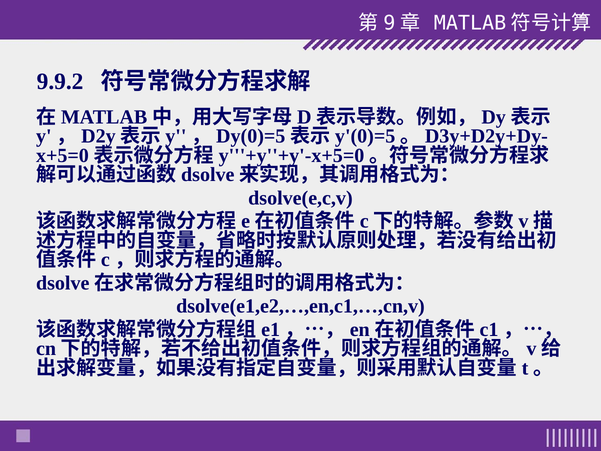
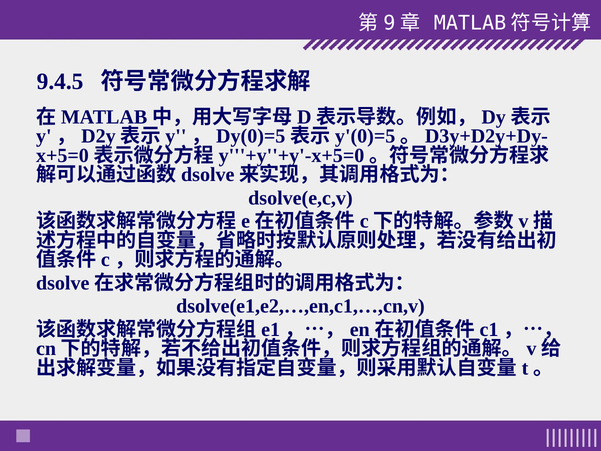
9.9.2: 9.9.2 -> 9.4.5 (60, 82)
